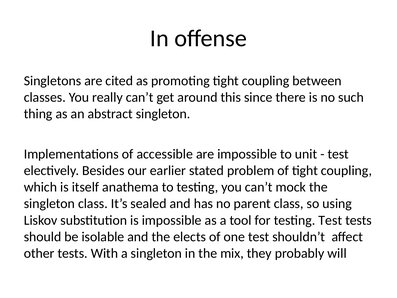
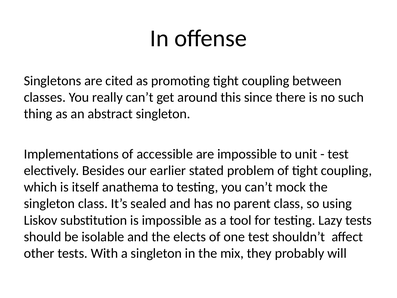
testing Test: Test -> Lazy (330, 220)
